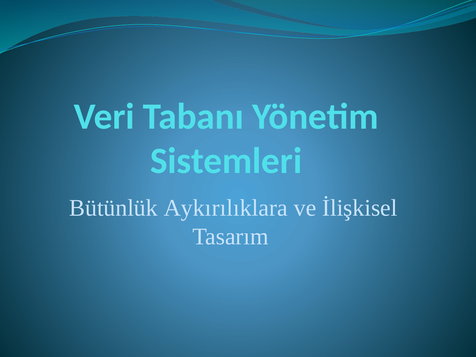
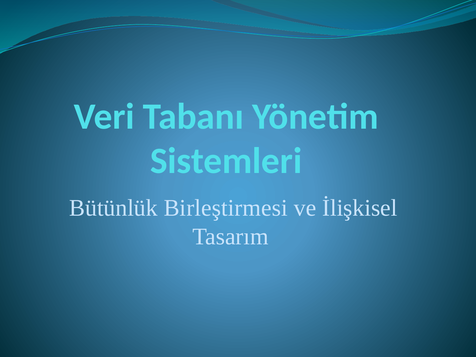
Aykırılıklara: Aykırılıklara -> Birleştirmesi (226, 208)
